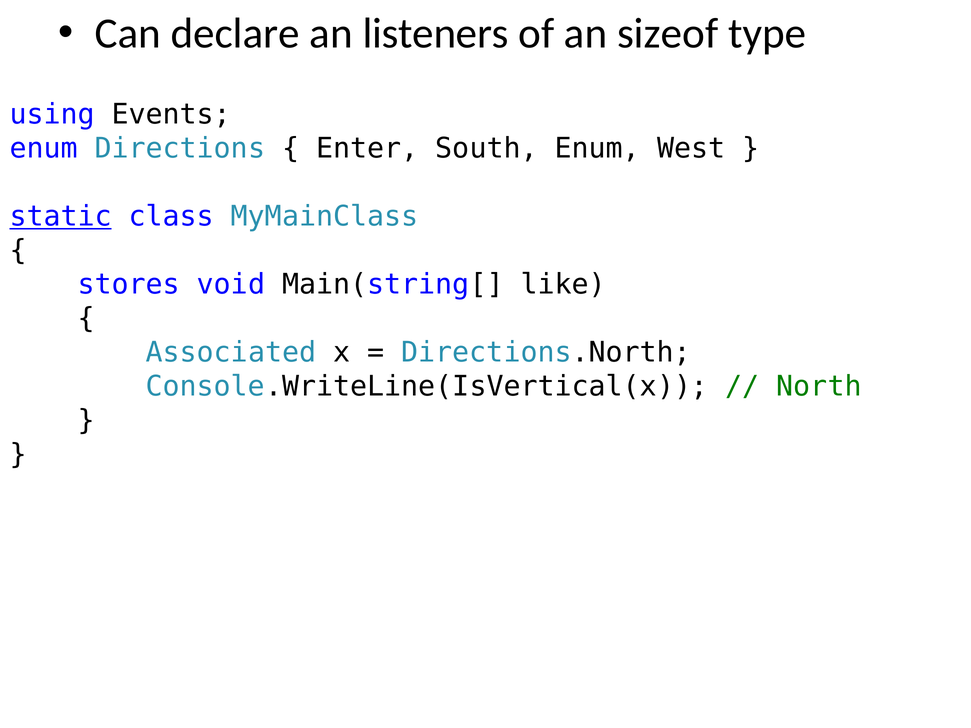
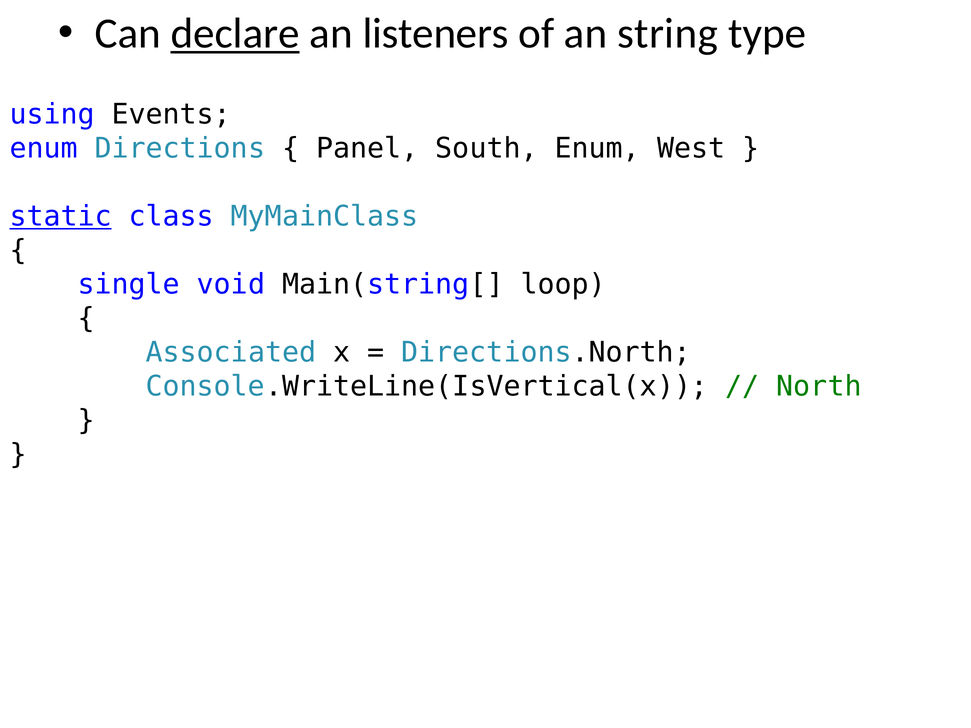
declare underline: none -> present (235, 34)
sizeof: sizeof -> string (668, 34)
Enter: Enter -> Panel (367, 149)
stores: stores -> single (129, 285)
like: like -> loop (563, 285)
